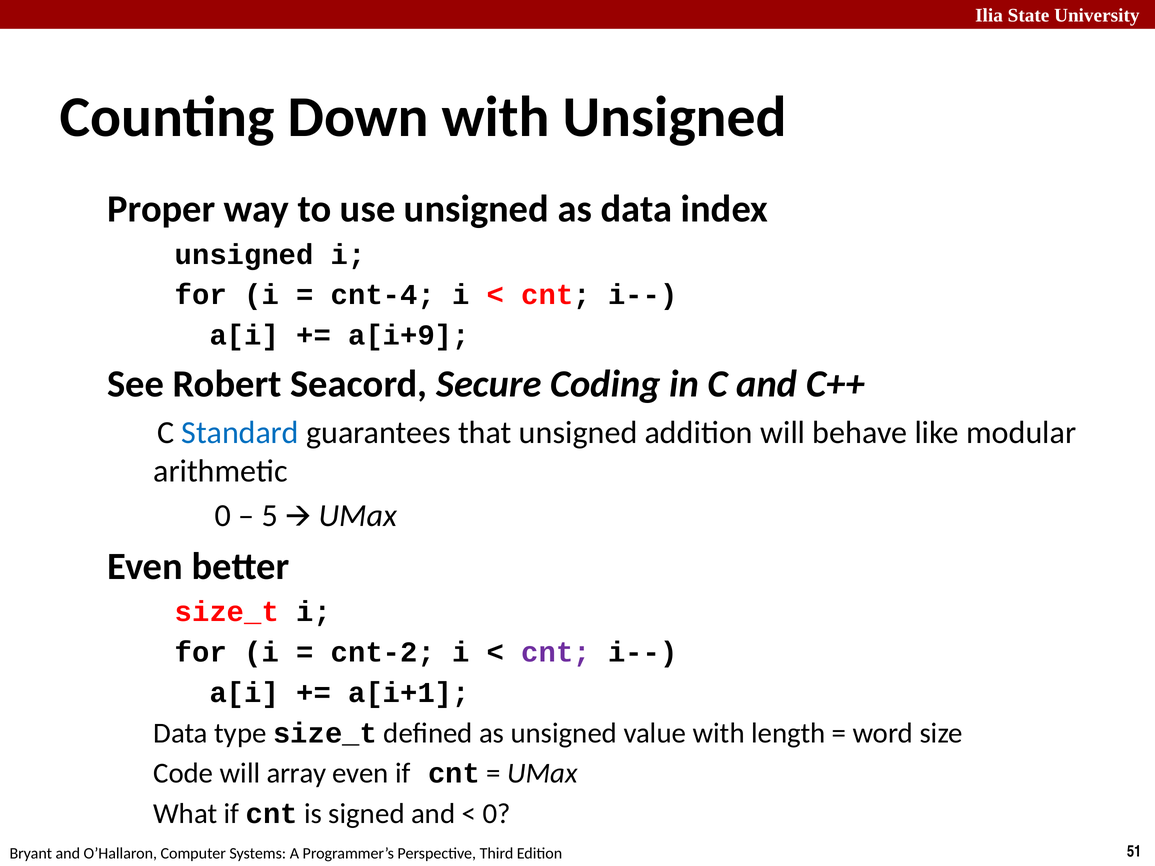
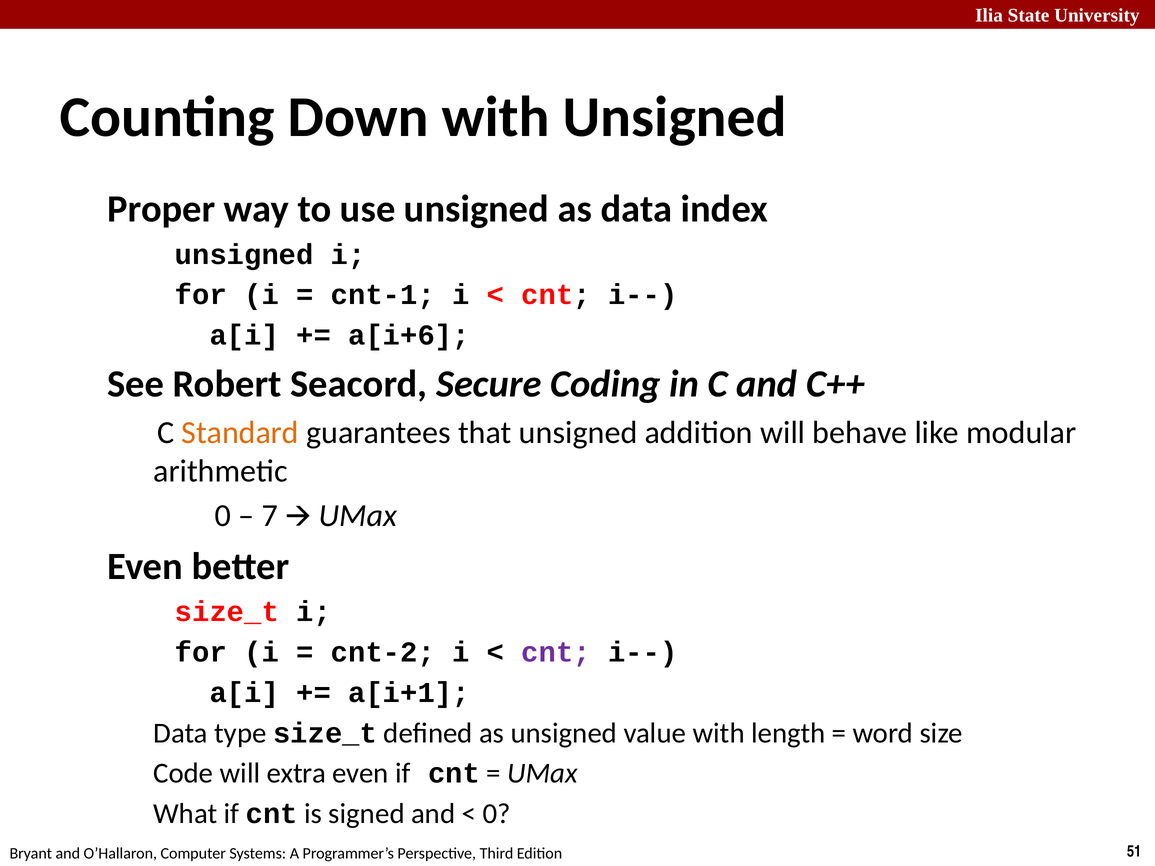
cnt-4: cnt-4 -> cnt-1 (383, 295)
a[i+9: a[i+9 -> a[i+6 (409, 335)
Standard colour: blue -> orange (240, 433)
5: 5 -> 7 (270, 516)
array: array -> extra (296, 774)
